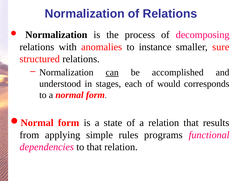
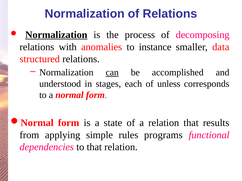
Normalization underline: none -> present (56, 35)
sure: sure -> data (221, 47)
would: would -> unless (169, 84)
